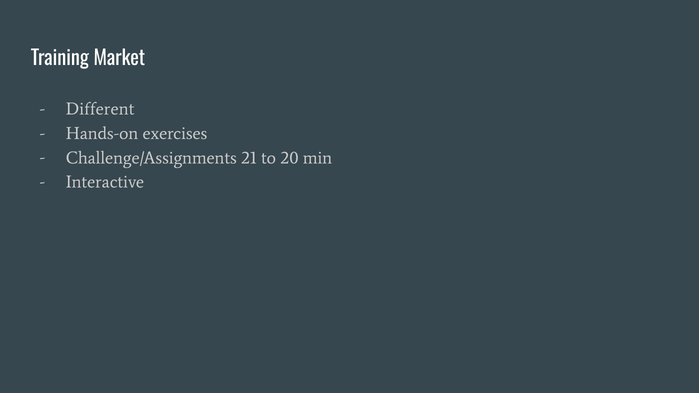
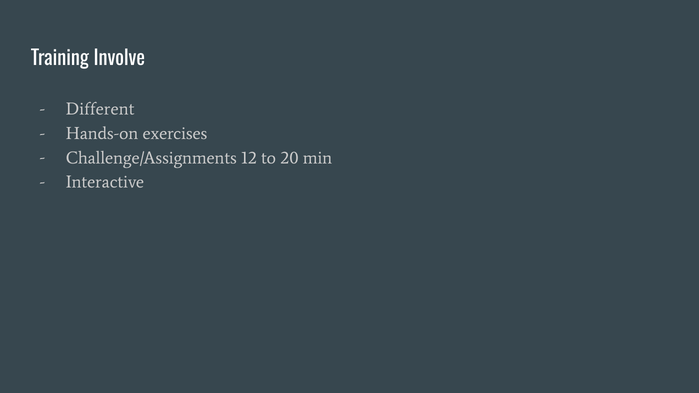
Market: Market -> Involve (119, 59)
21: 21 -> 12 (249, 158)
